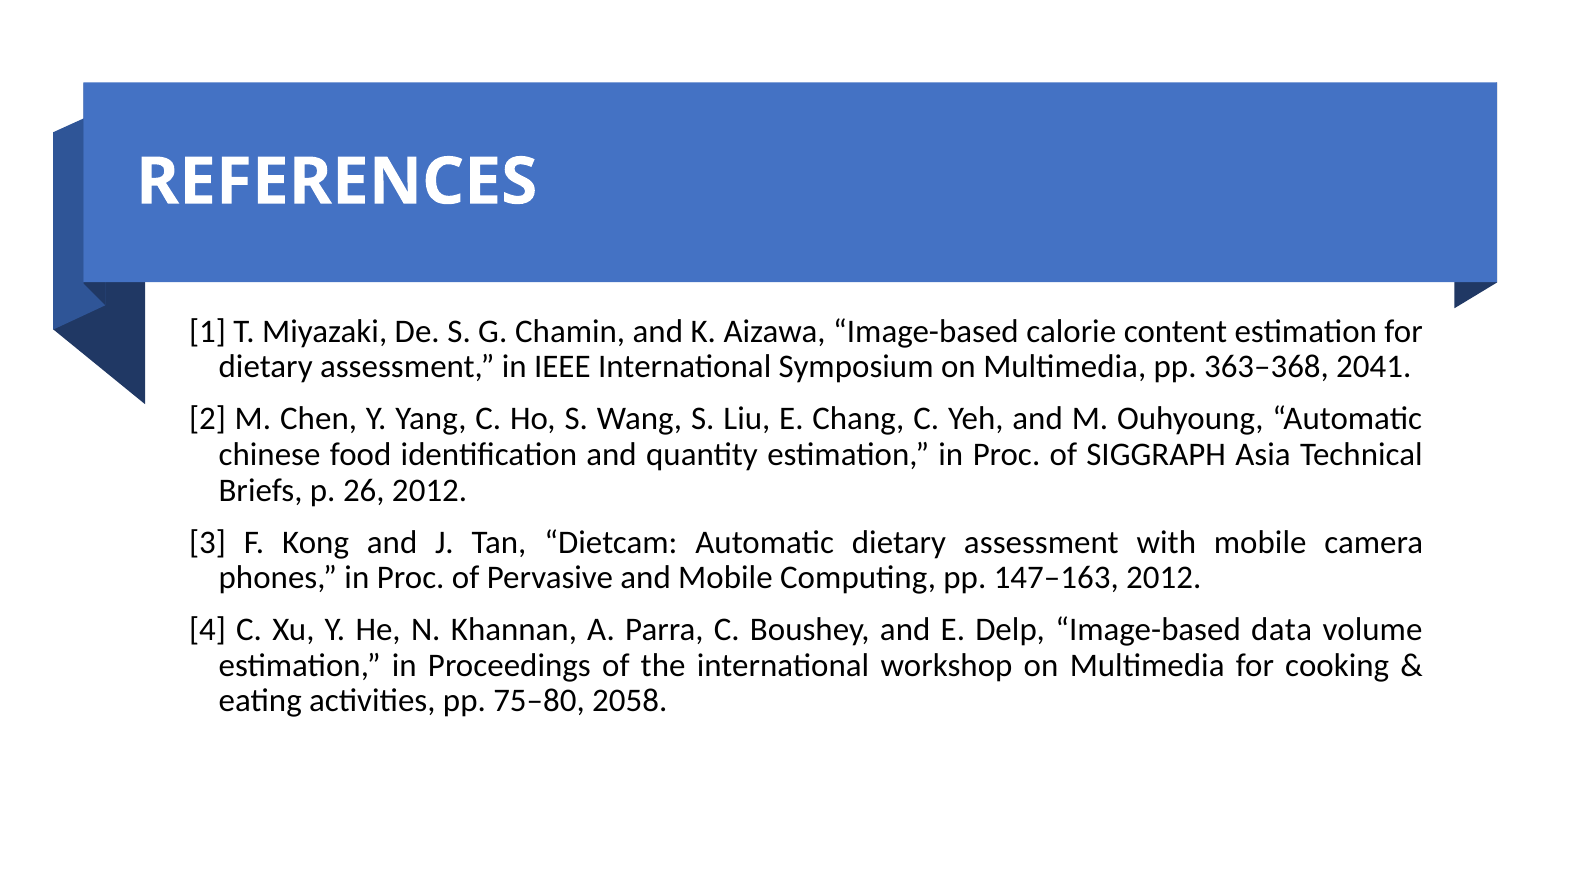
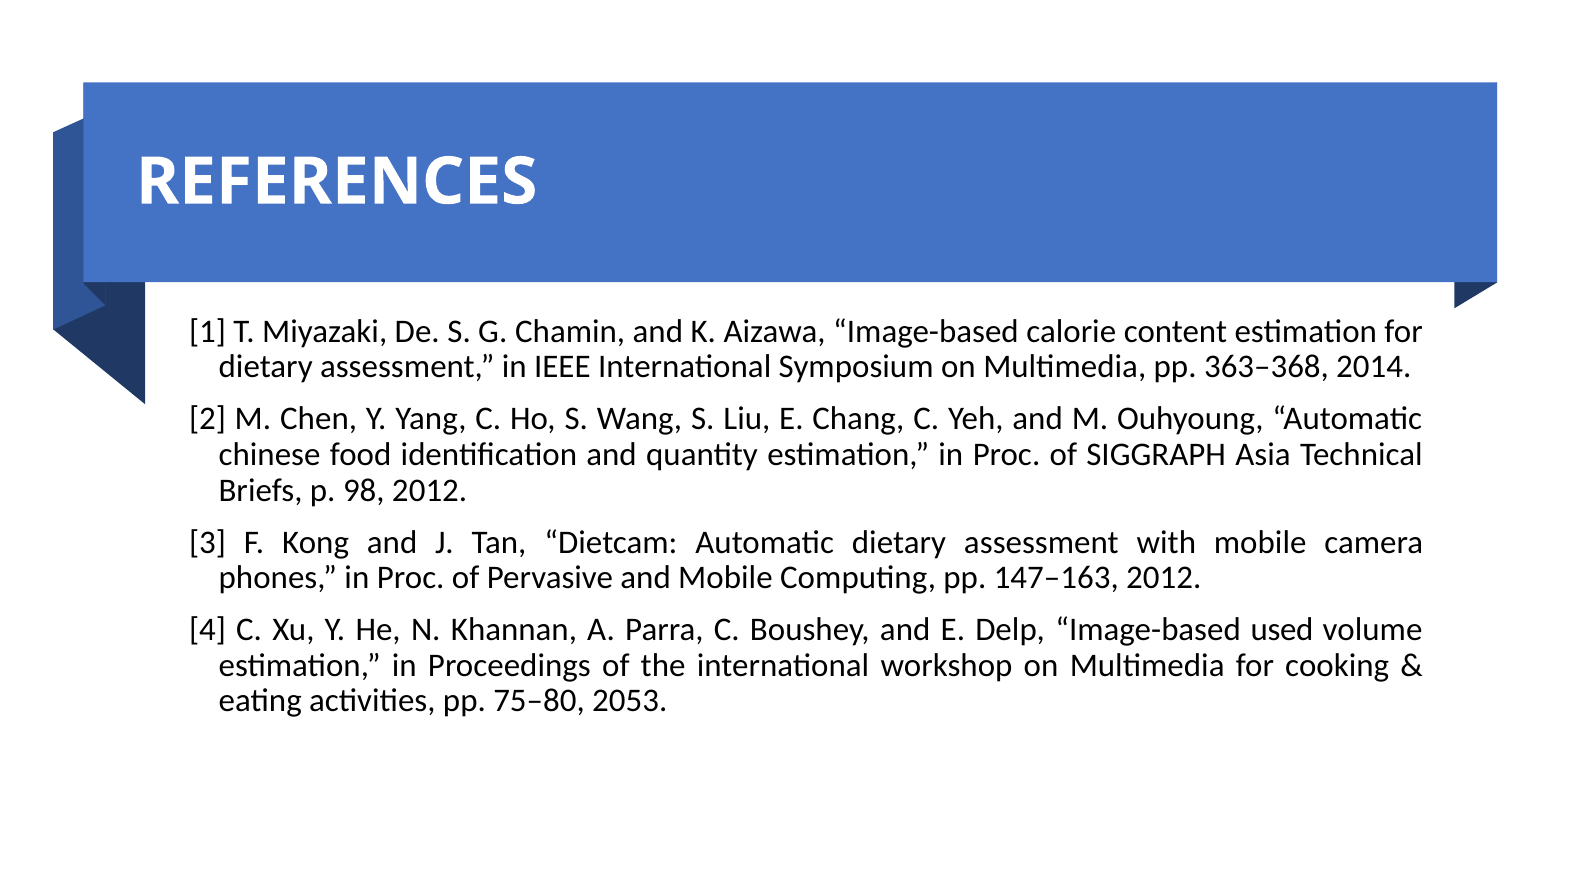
2041: 2041 -> 2014 (1374, 367)
26: 26 -> 98 (364, 490)
data: data -> used (1282, 630)
2058: 2058 -> 2053 (630, 701)
